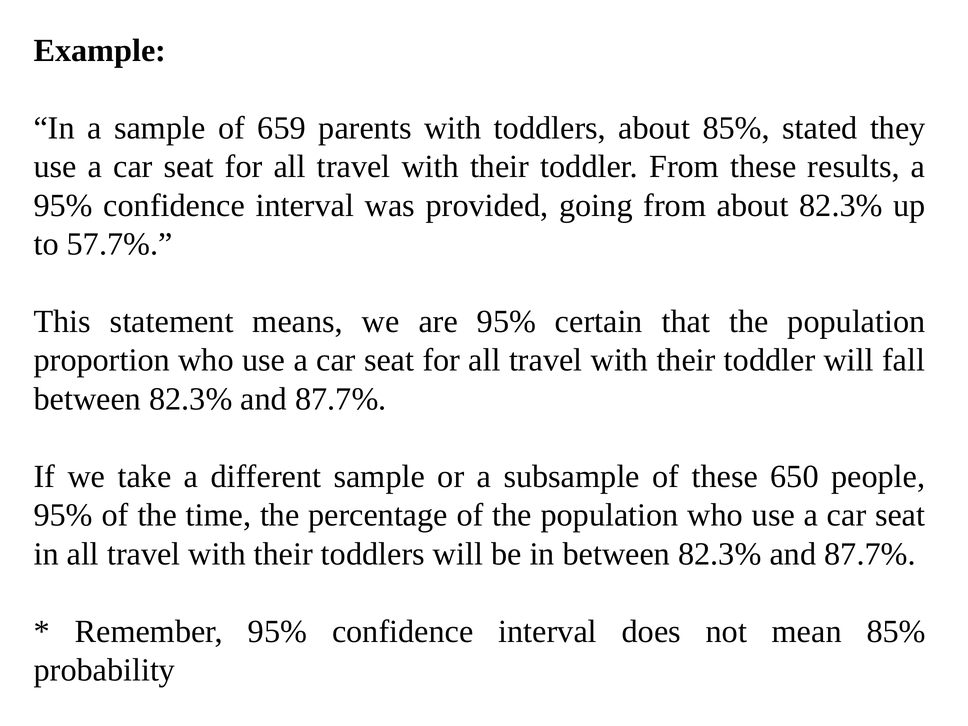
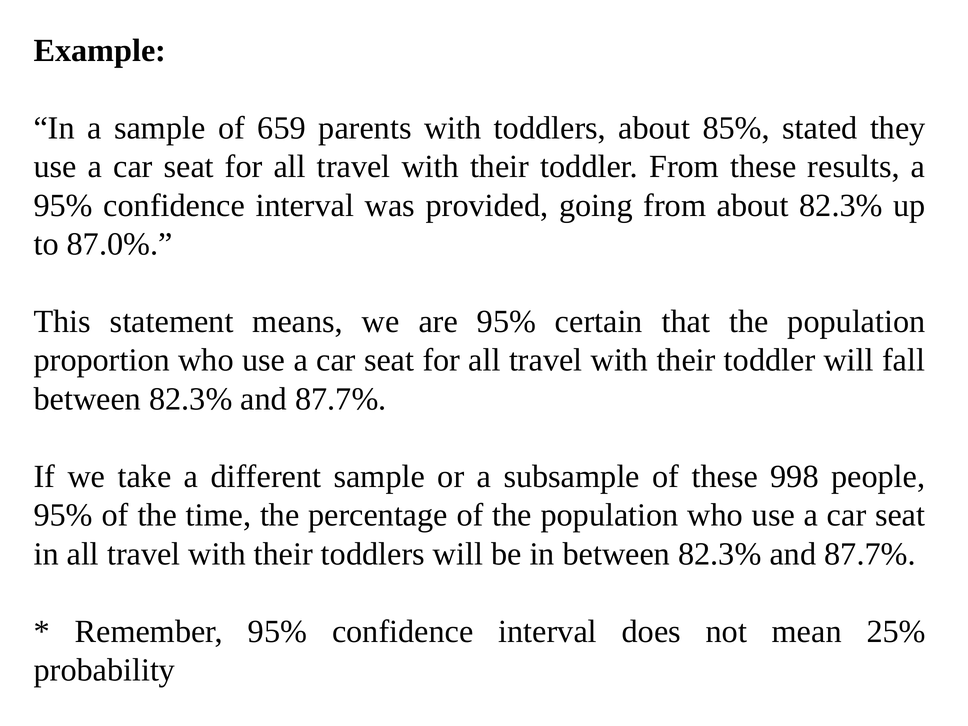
57.7%: 57.7% -> 87.0% (120, 244)
650: 650 -> 998 (794, 476)
mean 85%: 85% -> 25% (896, 631)
